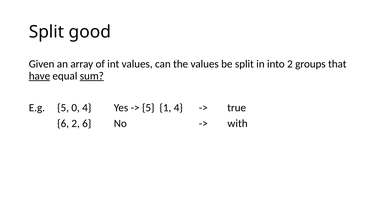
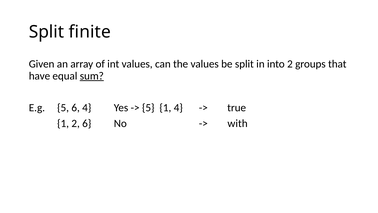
good: good -> finite (90, 32)
have underline: present -> none (39, 76)
5 0: 0 -> 6 (76, 108)
6: 6 -> 1 (63, 123)
